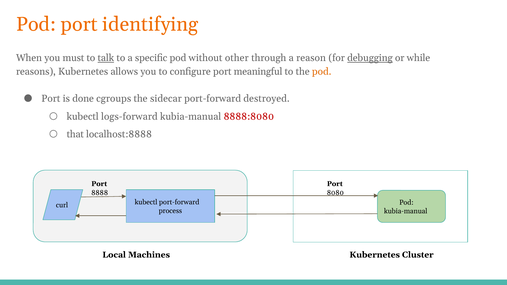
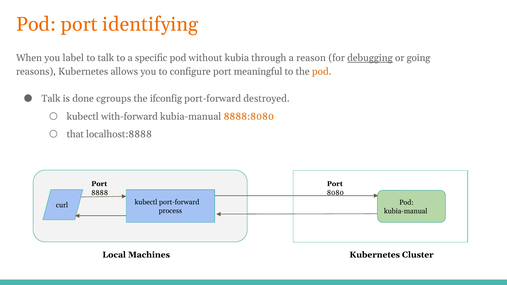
must: must -> label (73, 58)
talk underline: present -> none (106, 58)
other: other -> kubia (237, 58)
while: while -> going (419, 58)
Port: Port -> Talk (51, 99)
sidecar: sidecar -> ifconfig (166, 99)
logs-forward: logs-forward -> with-forward (129, 117)
8888:8080 colour: red -> orange (249, 117)
